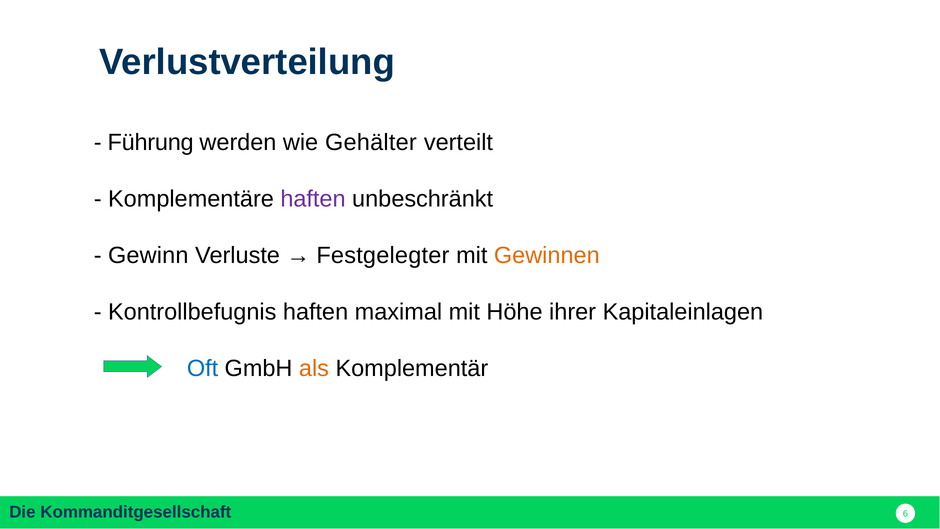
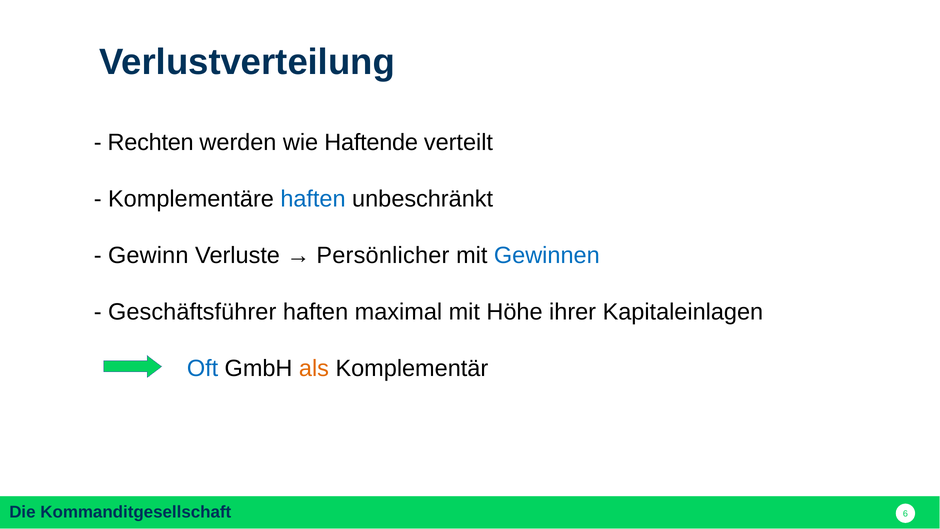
Führung: Führung -> Rechten (151, 143)
Gehälter: Gehälter -> Haftende (371, 143)
haften colour: purple -> blue (313, 199)
Festgelegter: Festgelegter -> Persönlicher (383, 255)
Gewinnen colour: orange -> blue (547, 255)
Kontrollbefugnis: Kontrollbefugnis -> Geschäftsführer (192, 312)
